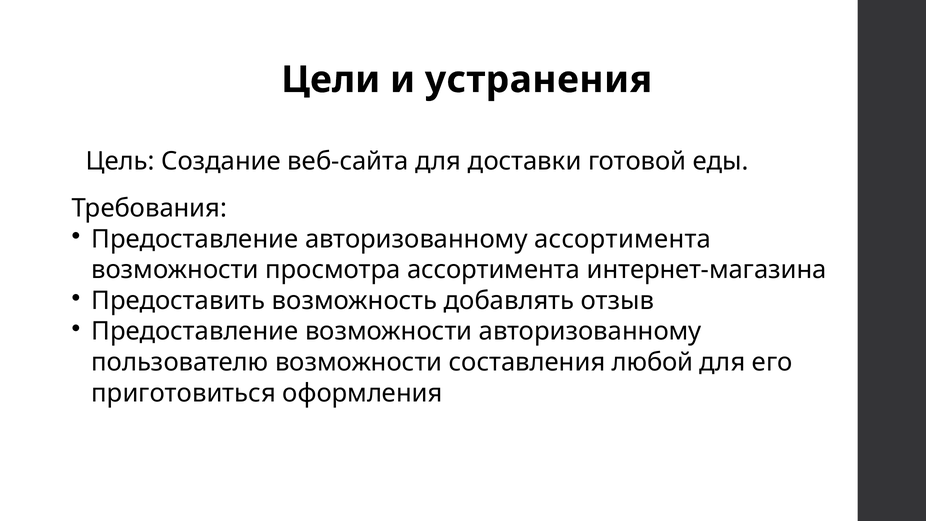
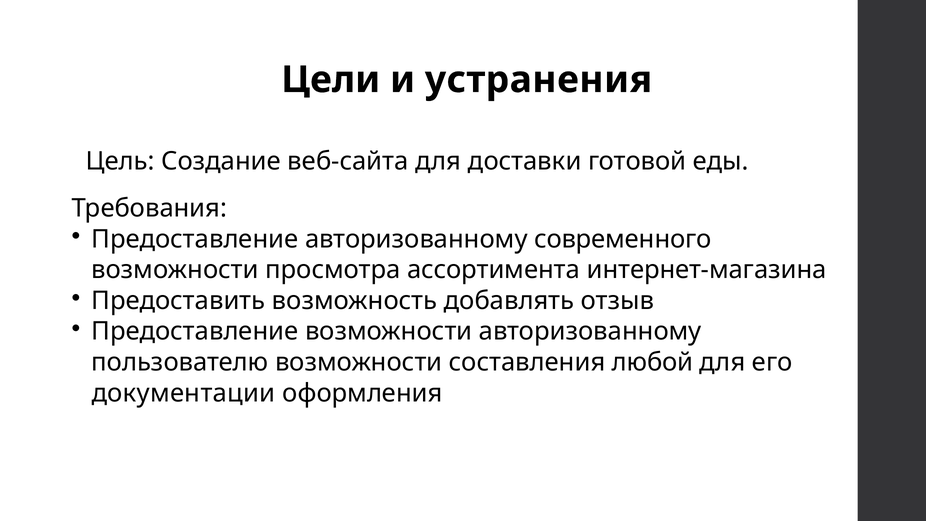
авторизованному ассортимента: ассортимента -> современного (623, 239)
приготовиться: приготовиться -> документации (183, 393)
